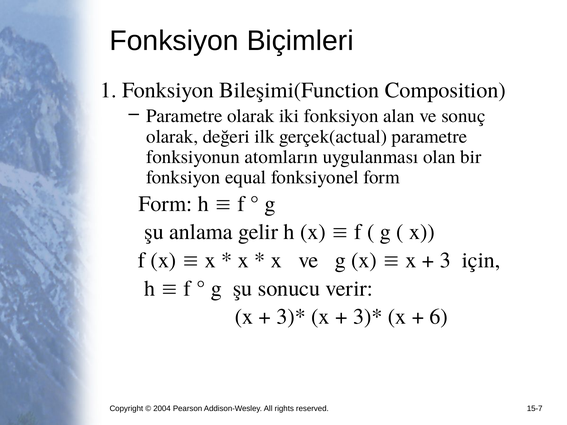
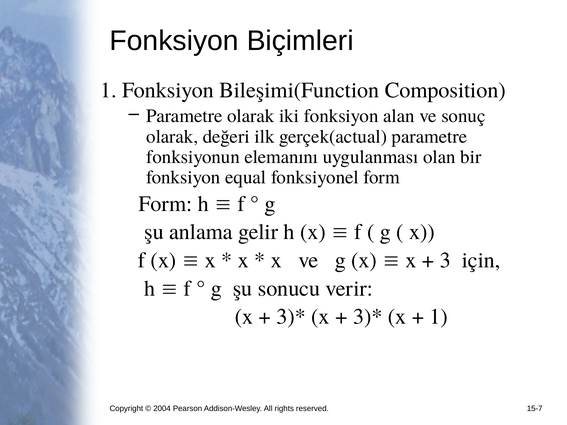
atomların: atomların -> elemanını (281, 157)
6: 6 -> 1 (439, 317)
